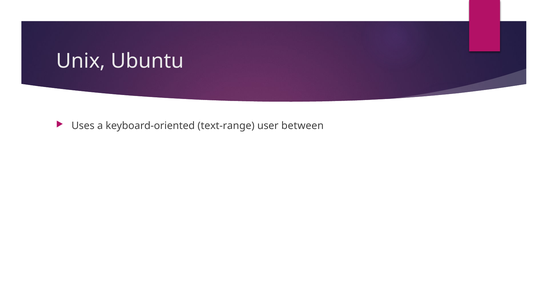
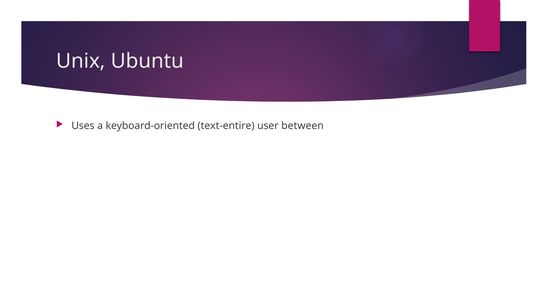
text-range: text-range -> text-entire (226, 126)
